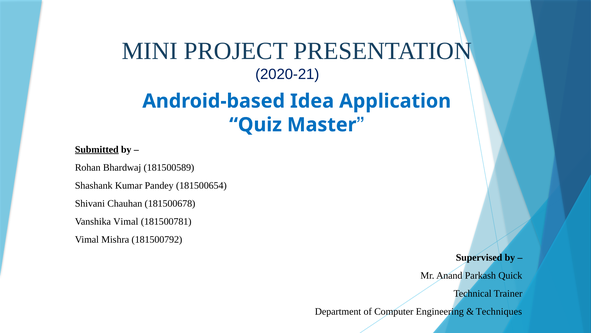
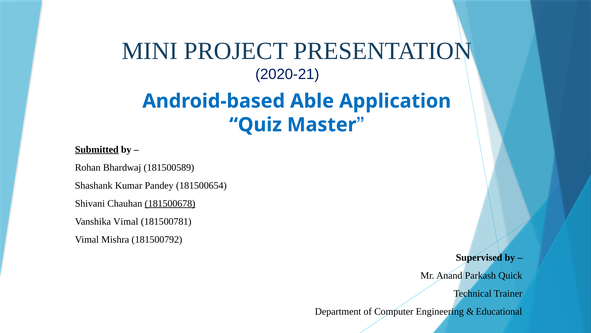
Idea: Idea -> Able (312, 101)
181500678 underline: none -> present (170, 203)
Techniques: Techniques -> Educational (499, 311)
